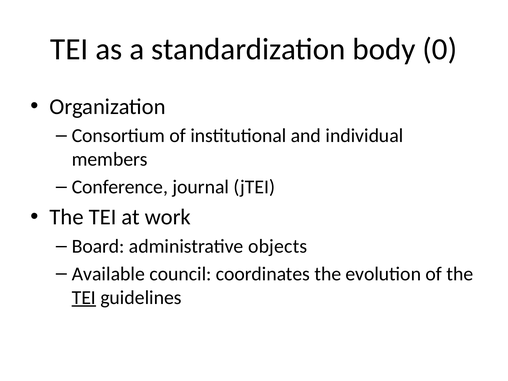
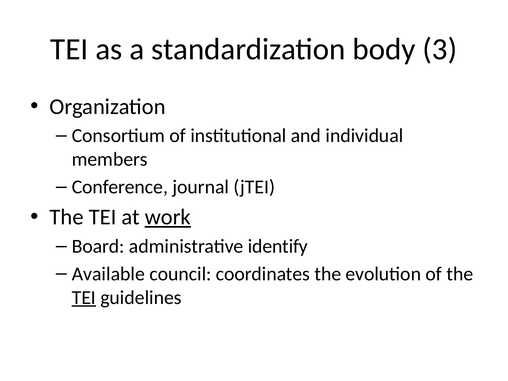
0: 0 -> 3 (440, 49)
work underline: none -> present (168, 217)
objects: objects -> identify (278, 246)
